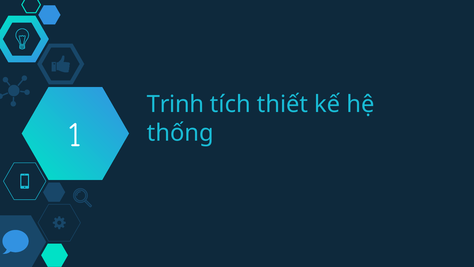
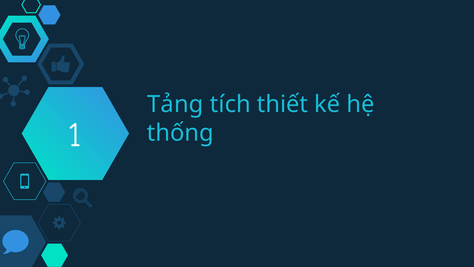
Trinh: Trinh -> Tảng (175, 104)
